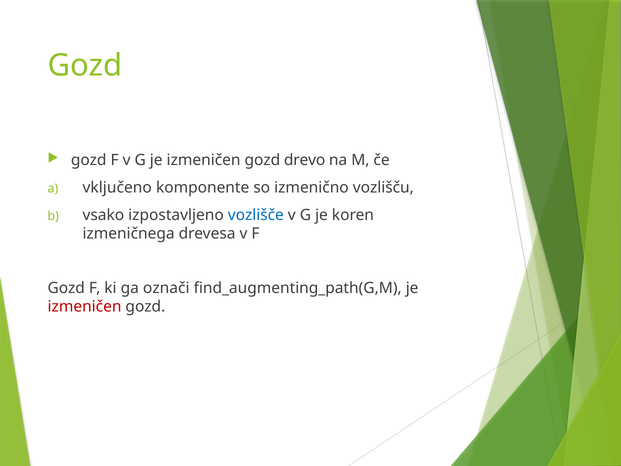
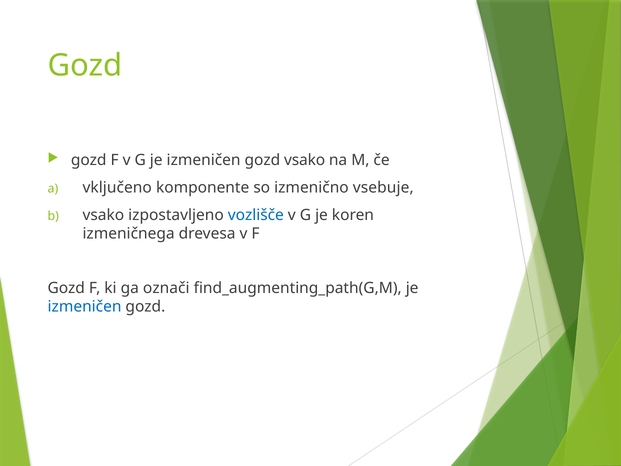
gozd drevo: drevo -> vsako (305, 160)
vozlišču: vozlišču -> vsebuje (383, 188)
izmeničen colour: red -> blue (85, 307)
